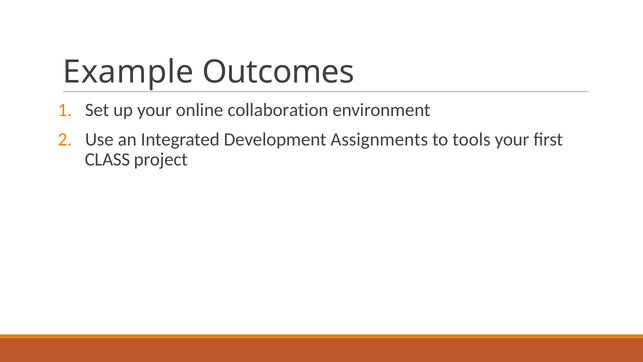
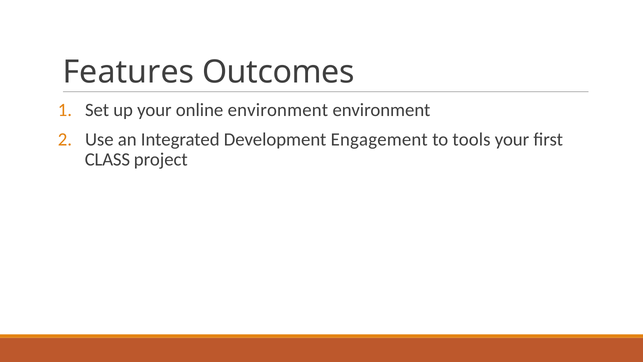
Example: Example -> Features (128, 72)
online collaboration: collaboration -> environment (278, 110)
Assignments: Assignments -> Engagement (379, 139)
